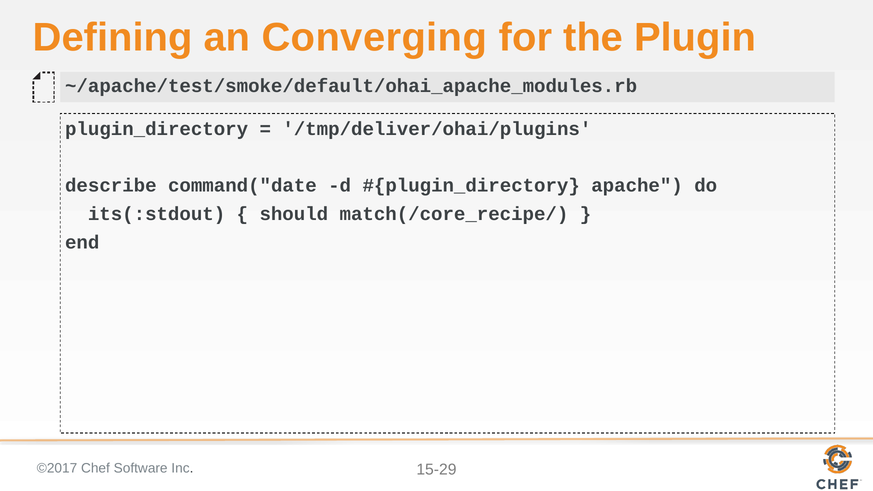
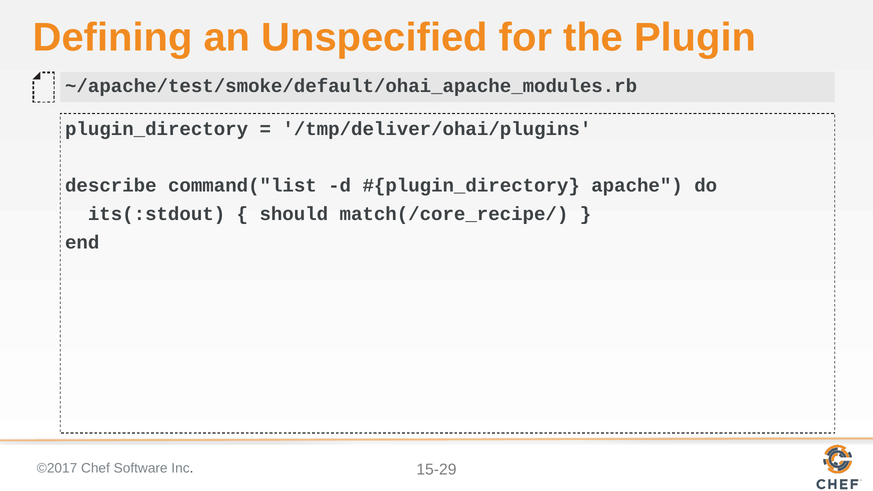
Converging: Converging -> Unspecified (375, 38)
command("date: command("date -> command("list (242, 186)
